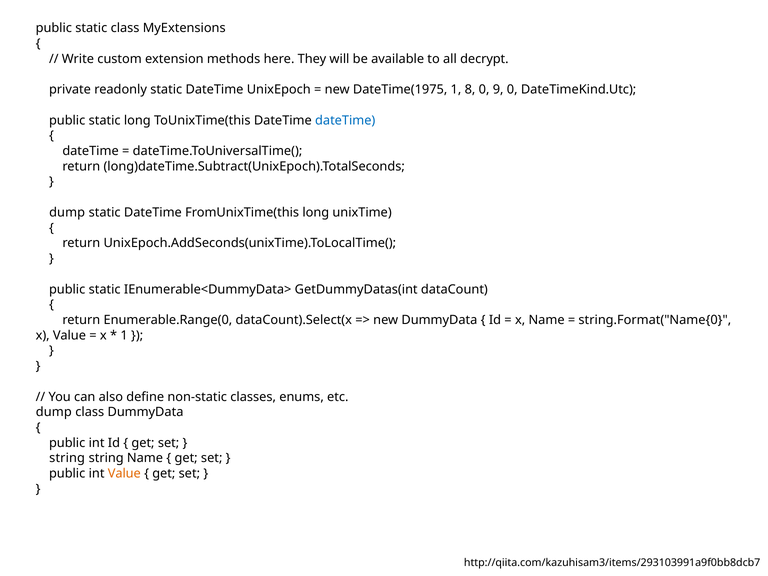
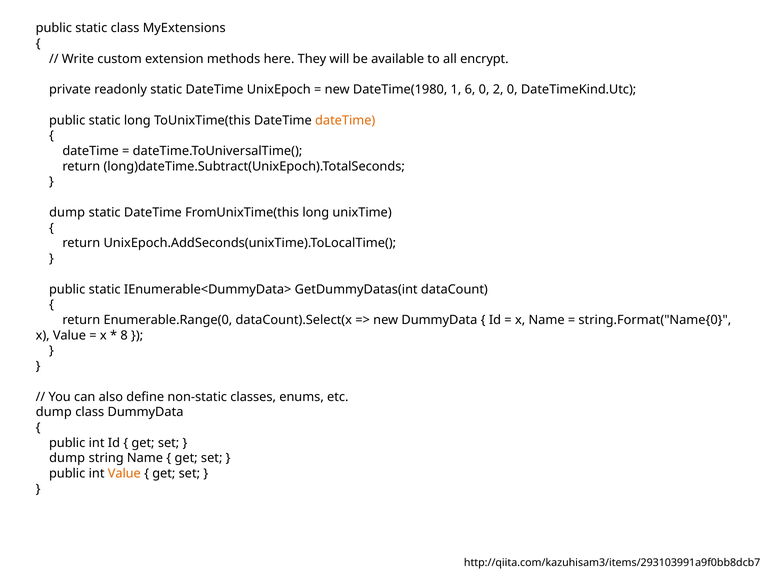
decrypt: decrypt -> encrypt (484, 59)
DateTime(1975: DateTime(1975 -> DateTime(1980 (400, 90)
8: 8 -> 6 (470, 90)
9: 9 -> 2 (498, 90)
dateTime colour: blue -> orange (345, 120)
1: 1 -> 8 (124, 335)
string: string -> dump (67, 458)
